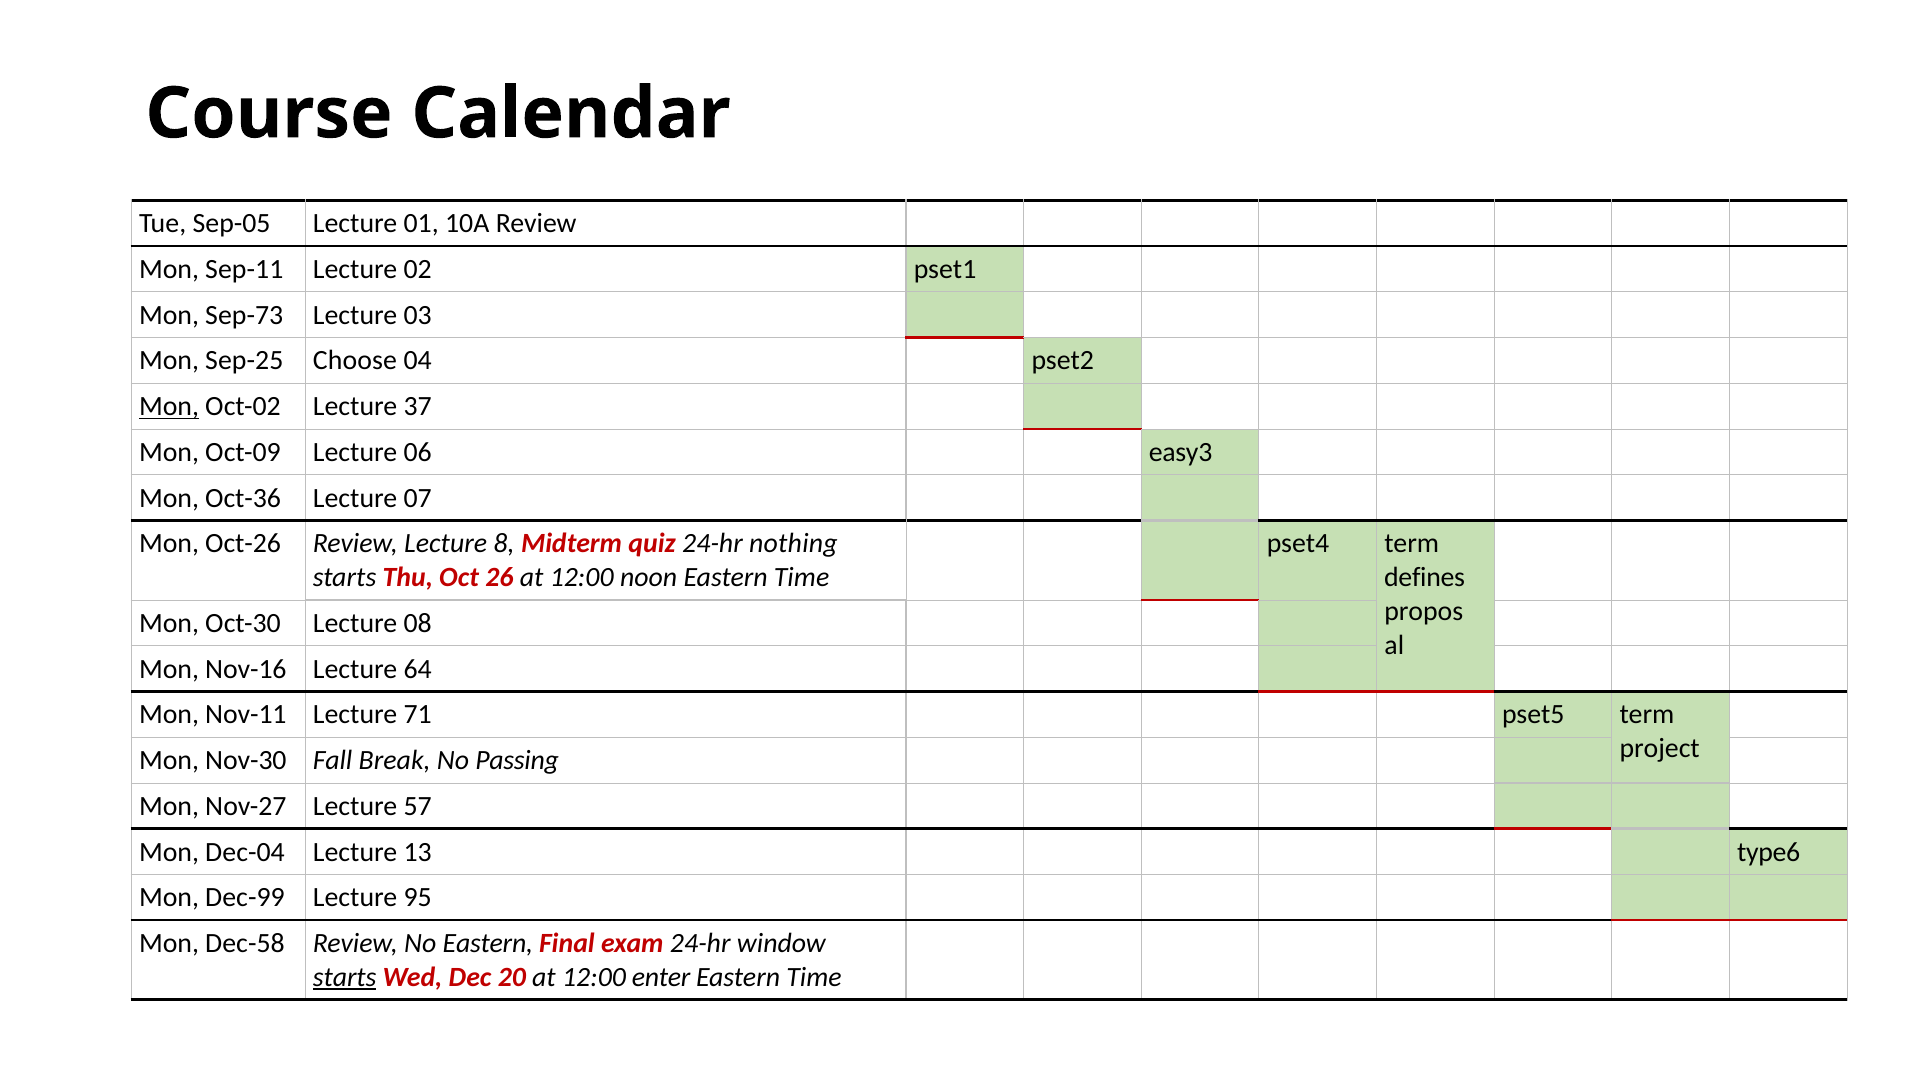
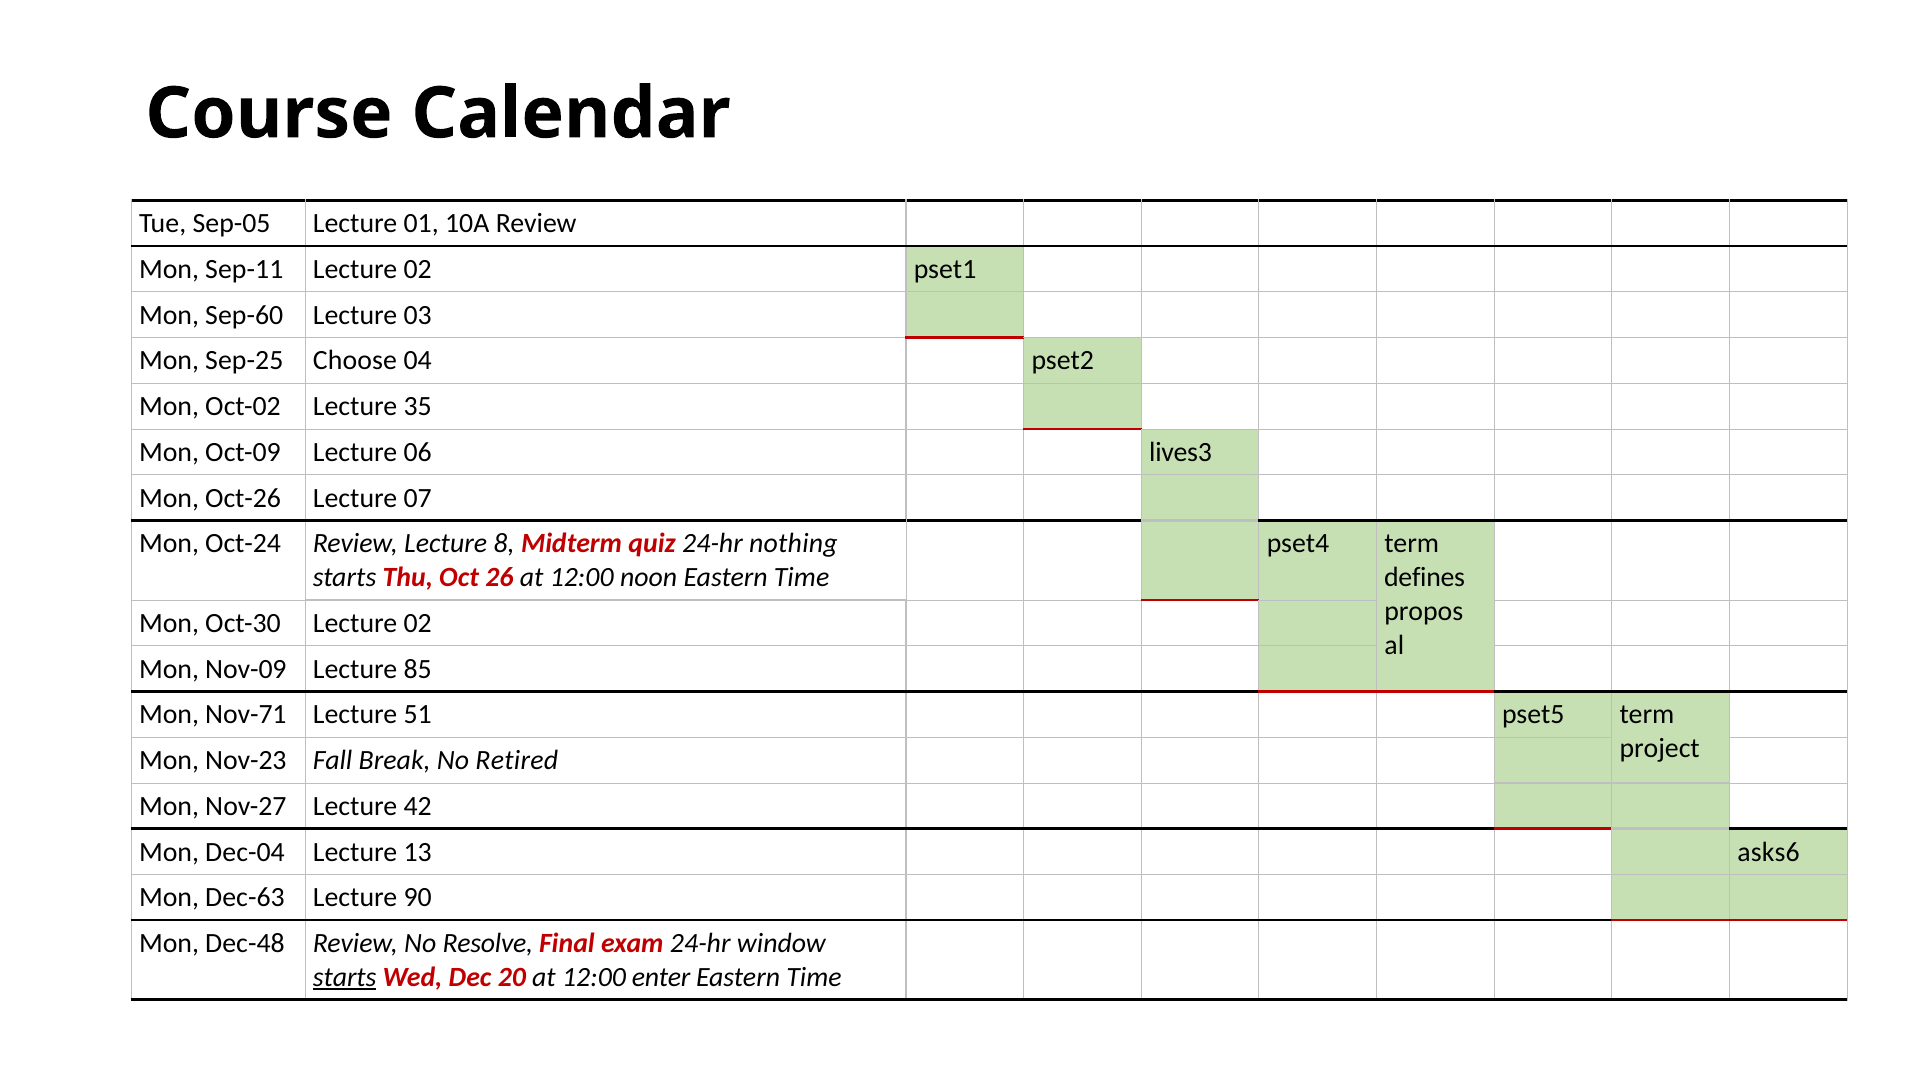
Sep-73: Sep-73 -> Sep-60 (244, 315)
Mon underline: present -> none (169, 406)
37: 37 -> 35 (418, 406)
easy3: easy3 -> lives3 (1181, 452)
Oct-36: Oct-36 -> Oct-26 (243, 498)
Oct-26: Oct-26 -> Oct-24 (243, 543)
Oct-30 Lecture 08: 08 -> 02 (418, 623)
Nov-16: Nov-16 -> Nov-09 (246, 669)
64: 64 -> 85 (418, 669)
Nov-11: Nov-11 -> Nov-71 (246, 714)
71: 71 -> 51 (418, 714)
Nov-30: Nov-30 -> Nov-23 (246, 760)
Passing: Passing -> Retired (517, 760)
57: 57 -> 42 (418, 806)
type6: type6 -> asks6 (1768, 852)
Dec-99: Dec-99 -> Dec-63 (245, 897)
95: 95 -> 90 (418, 897)
Dec-58: Dec-58 -> Dec-48 (245, 943)
No Eastern: Eastern -> Resolve (488, 943)
